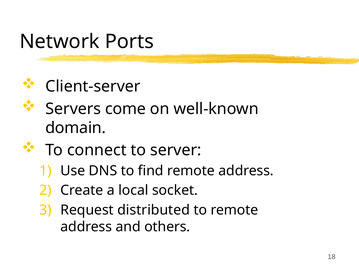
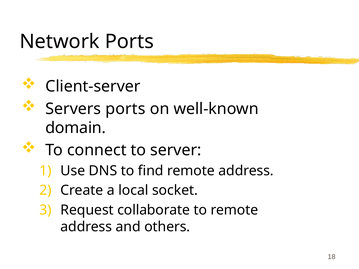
Servers come: come -> ports (125, 109)
distributed: distributed -> collaborate (154, 210)
